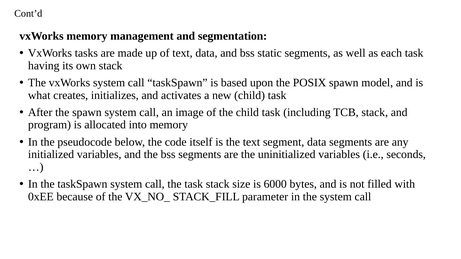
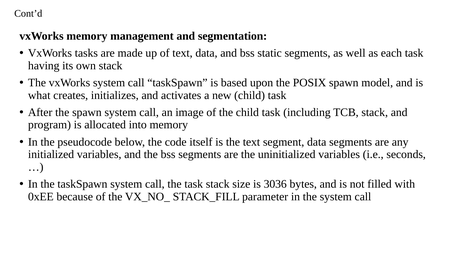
6000: 6000 -> 3036 (275, 184)
